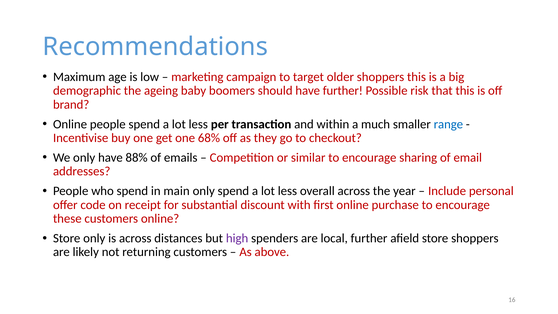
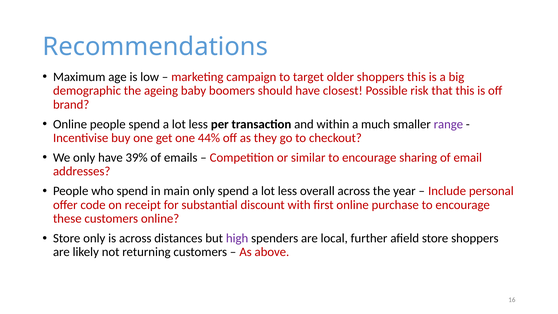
have further: further -> closest (343, 91)
range colour: blue -> purple (448, 124)
68%: 68% -> 44% (209, 138)
88%: 88% -> 39% (137, 158)
